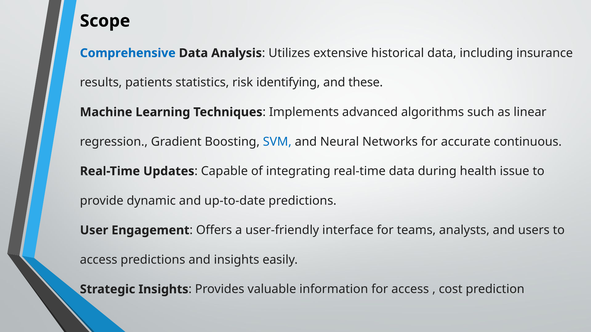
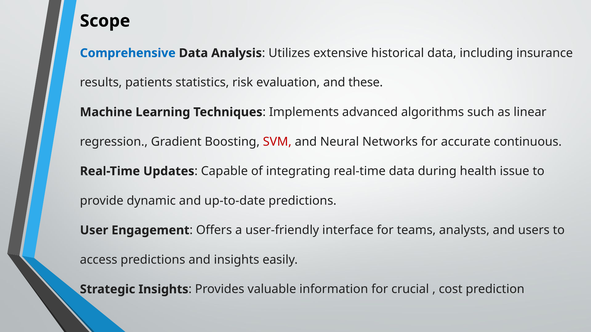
identifying: identifying -> evaluation (288, 83)
SVM colour: blue -> red (277, 142)
for access: access -> crucial (410, 290)
